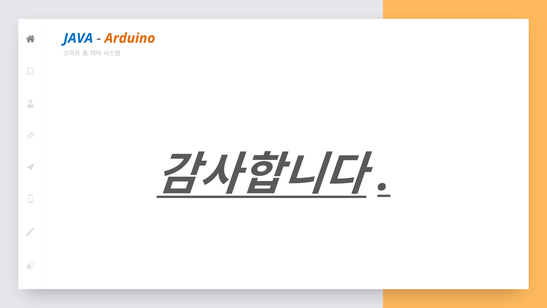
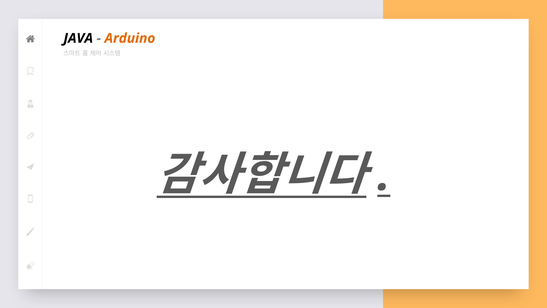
JAVA colour: blue -> black (78, 38)
